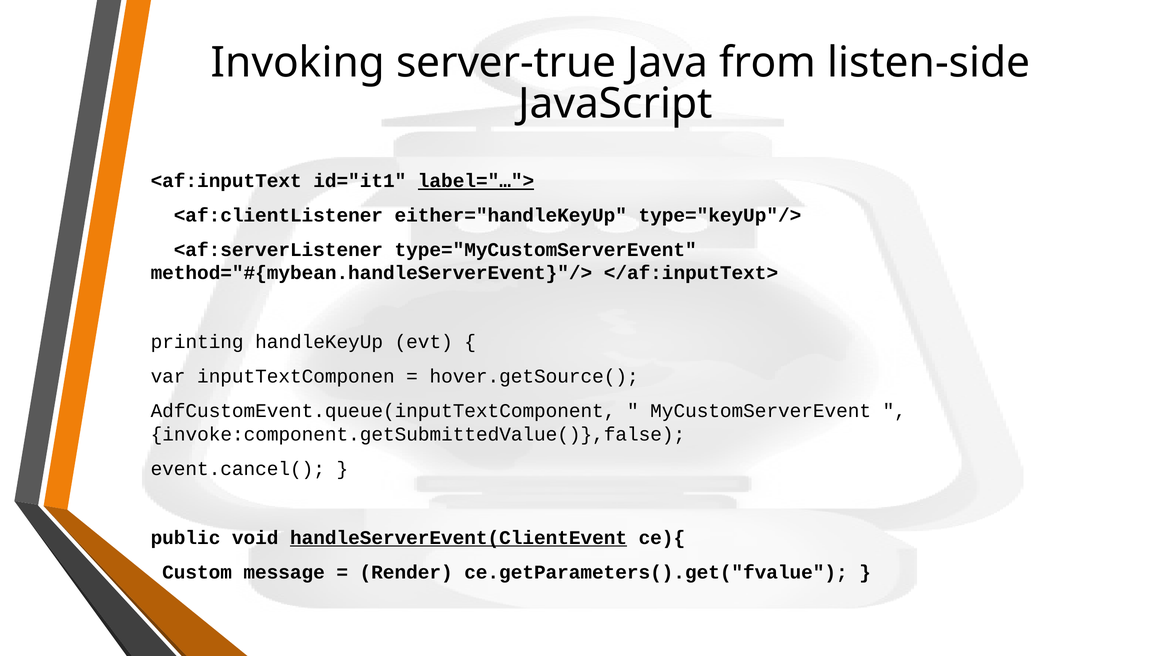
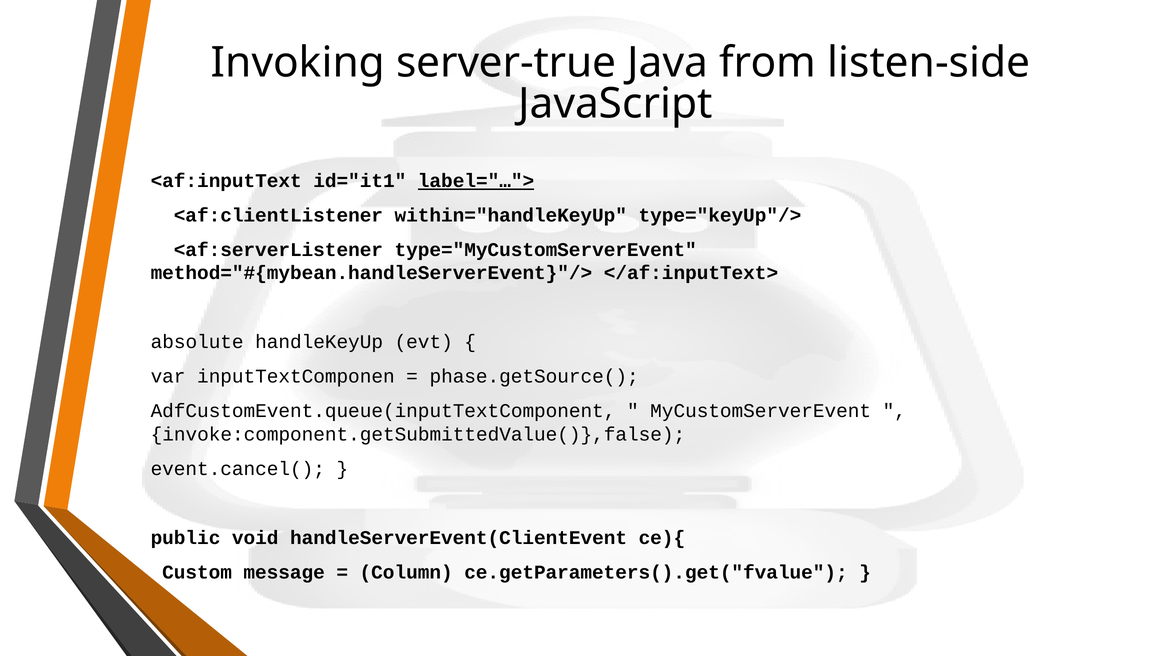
either="handleKeyUp: either="handleKeyUp -> within="handleKeyUp (511, 215)
printing: printing -> absolute (197, 342)
hover.getSource(: hover.getSource( -> phase.getSource( (534, 376)
handleServerEvent(ClientEvent underline: present -> none (459, 538)
Render: Render -> Column (406, 572)
